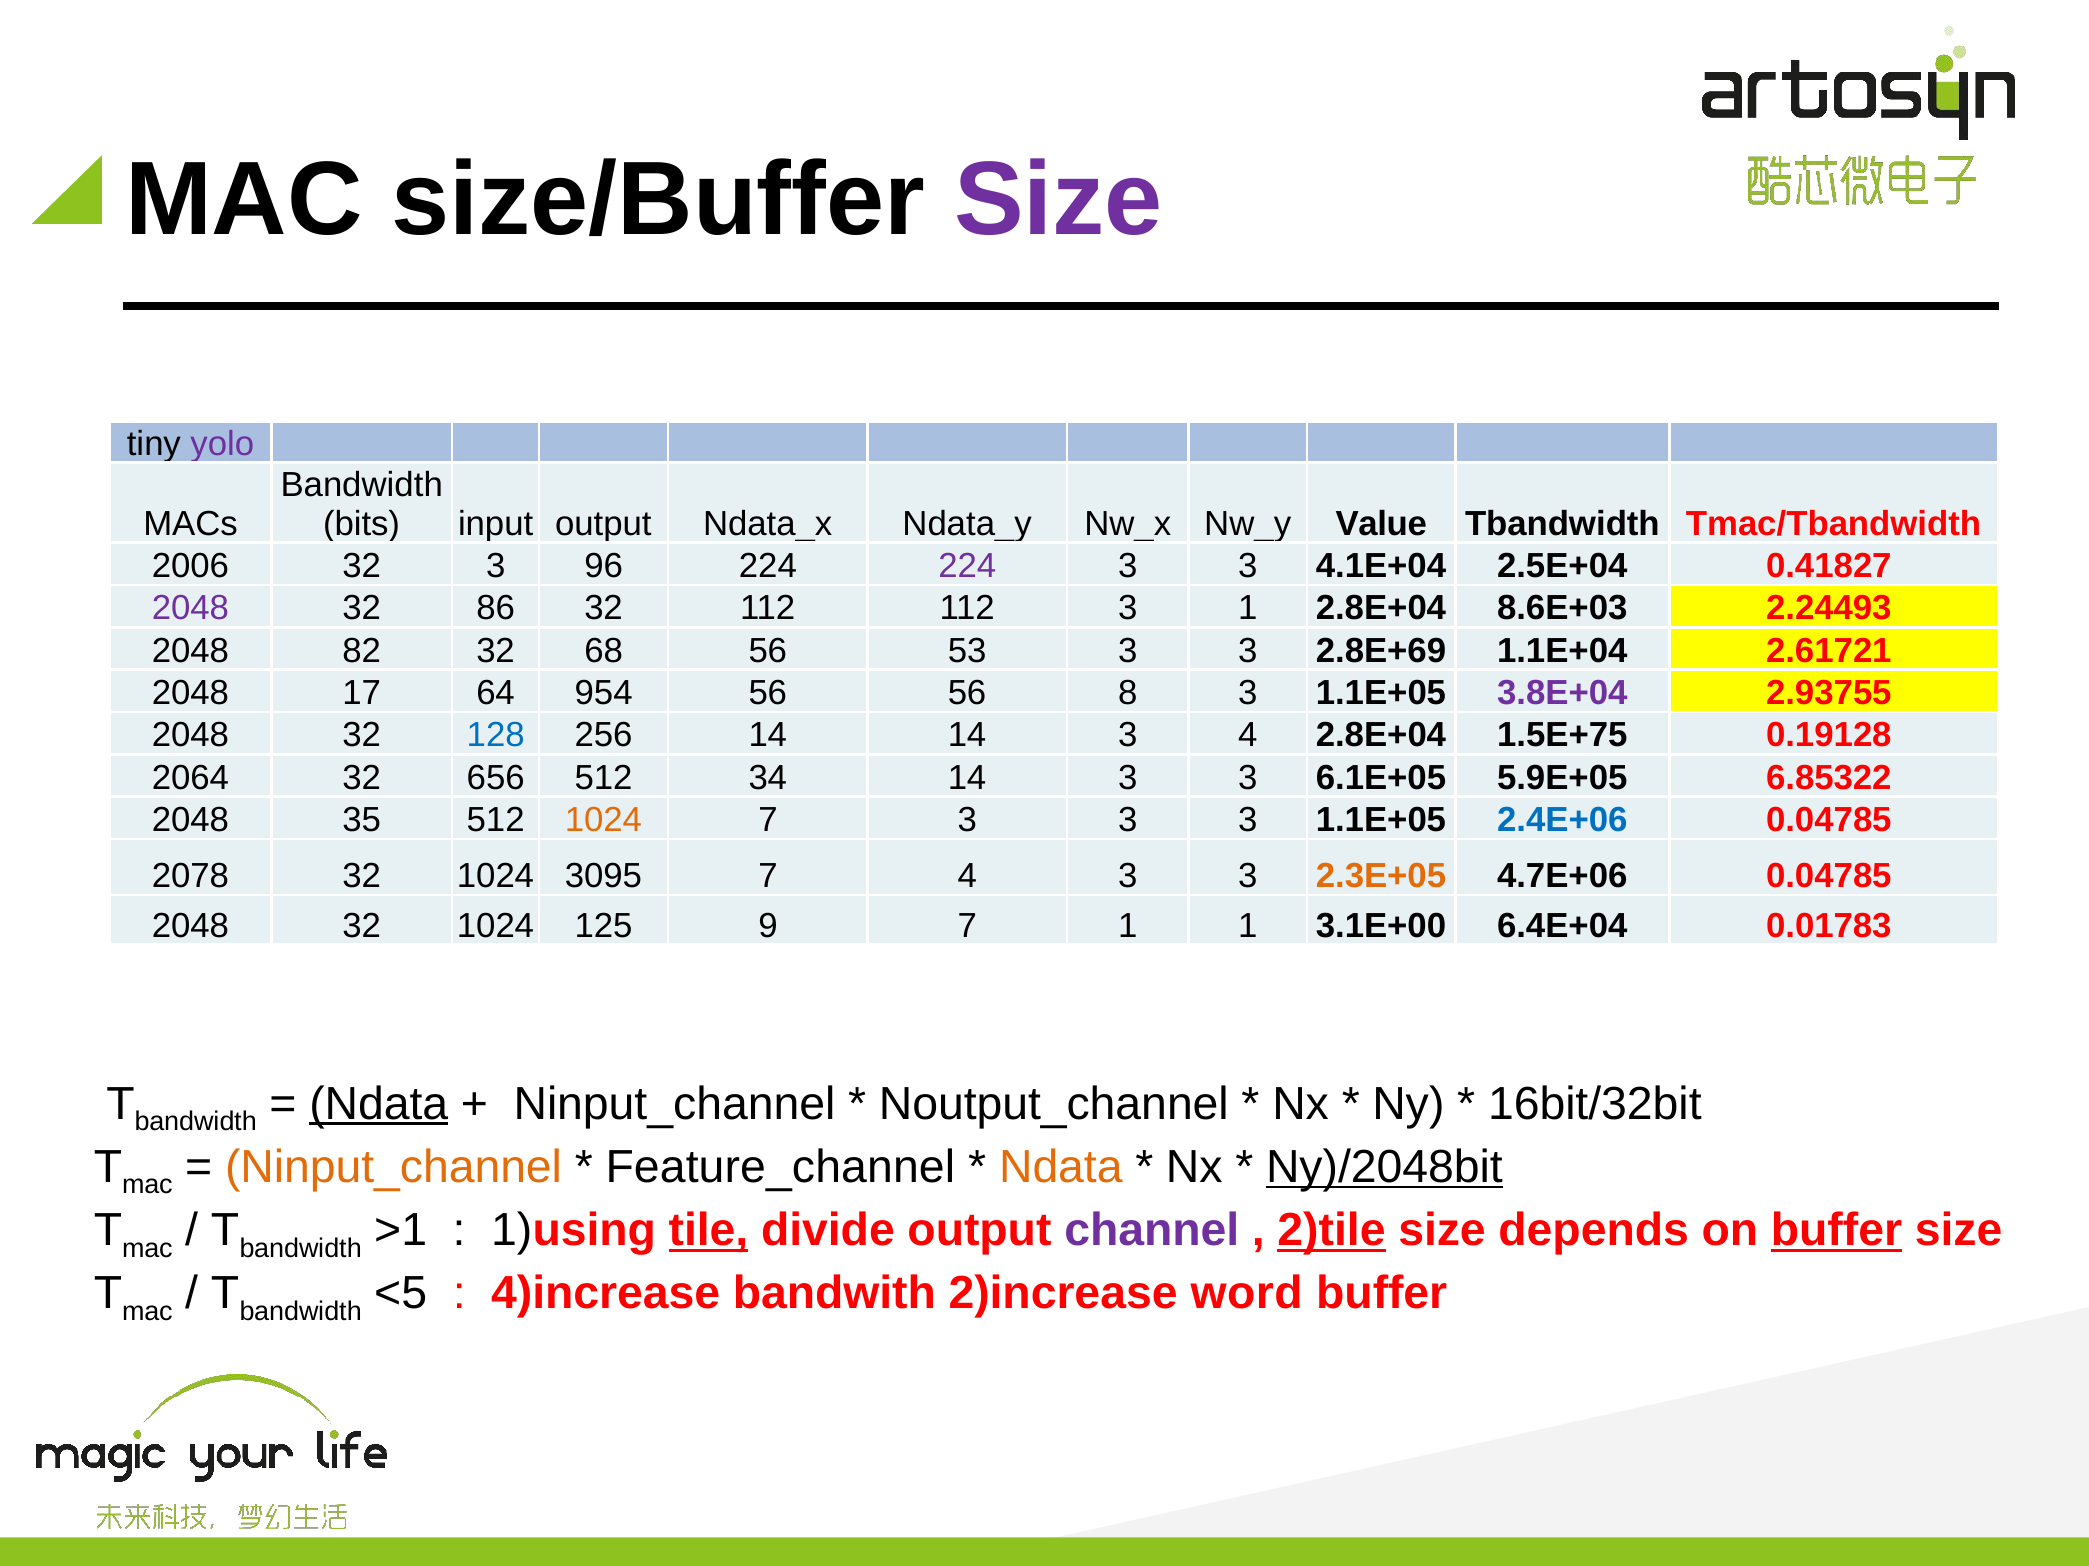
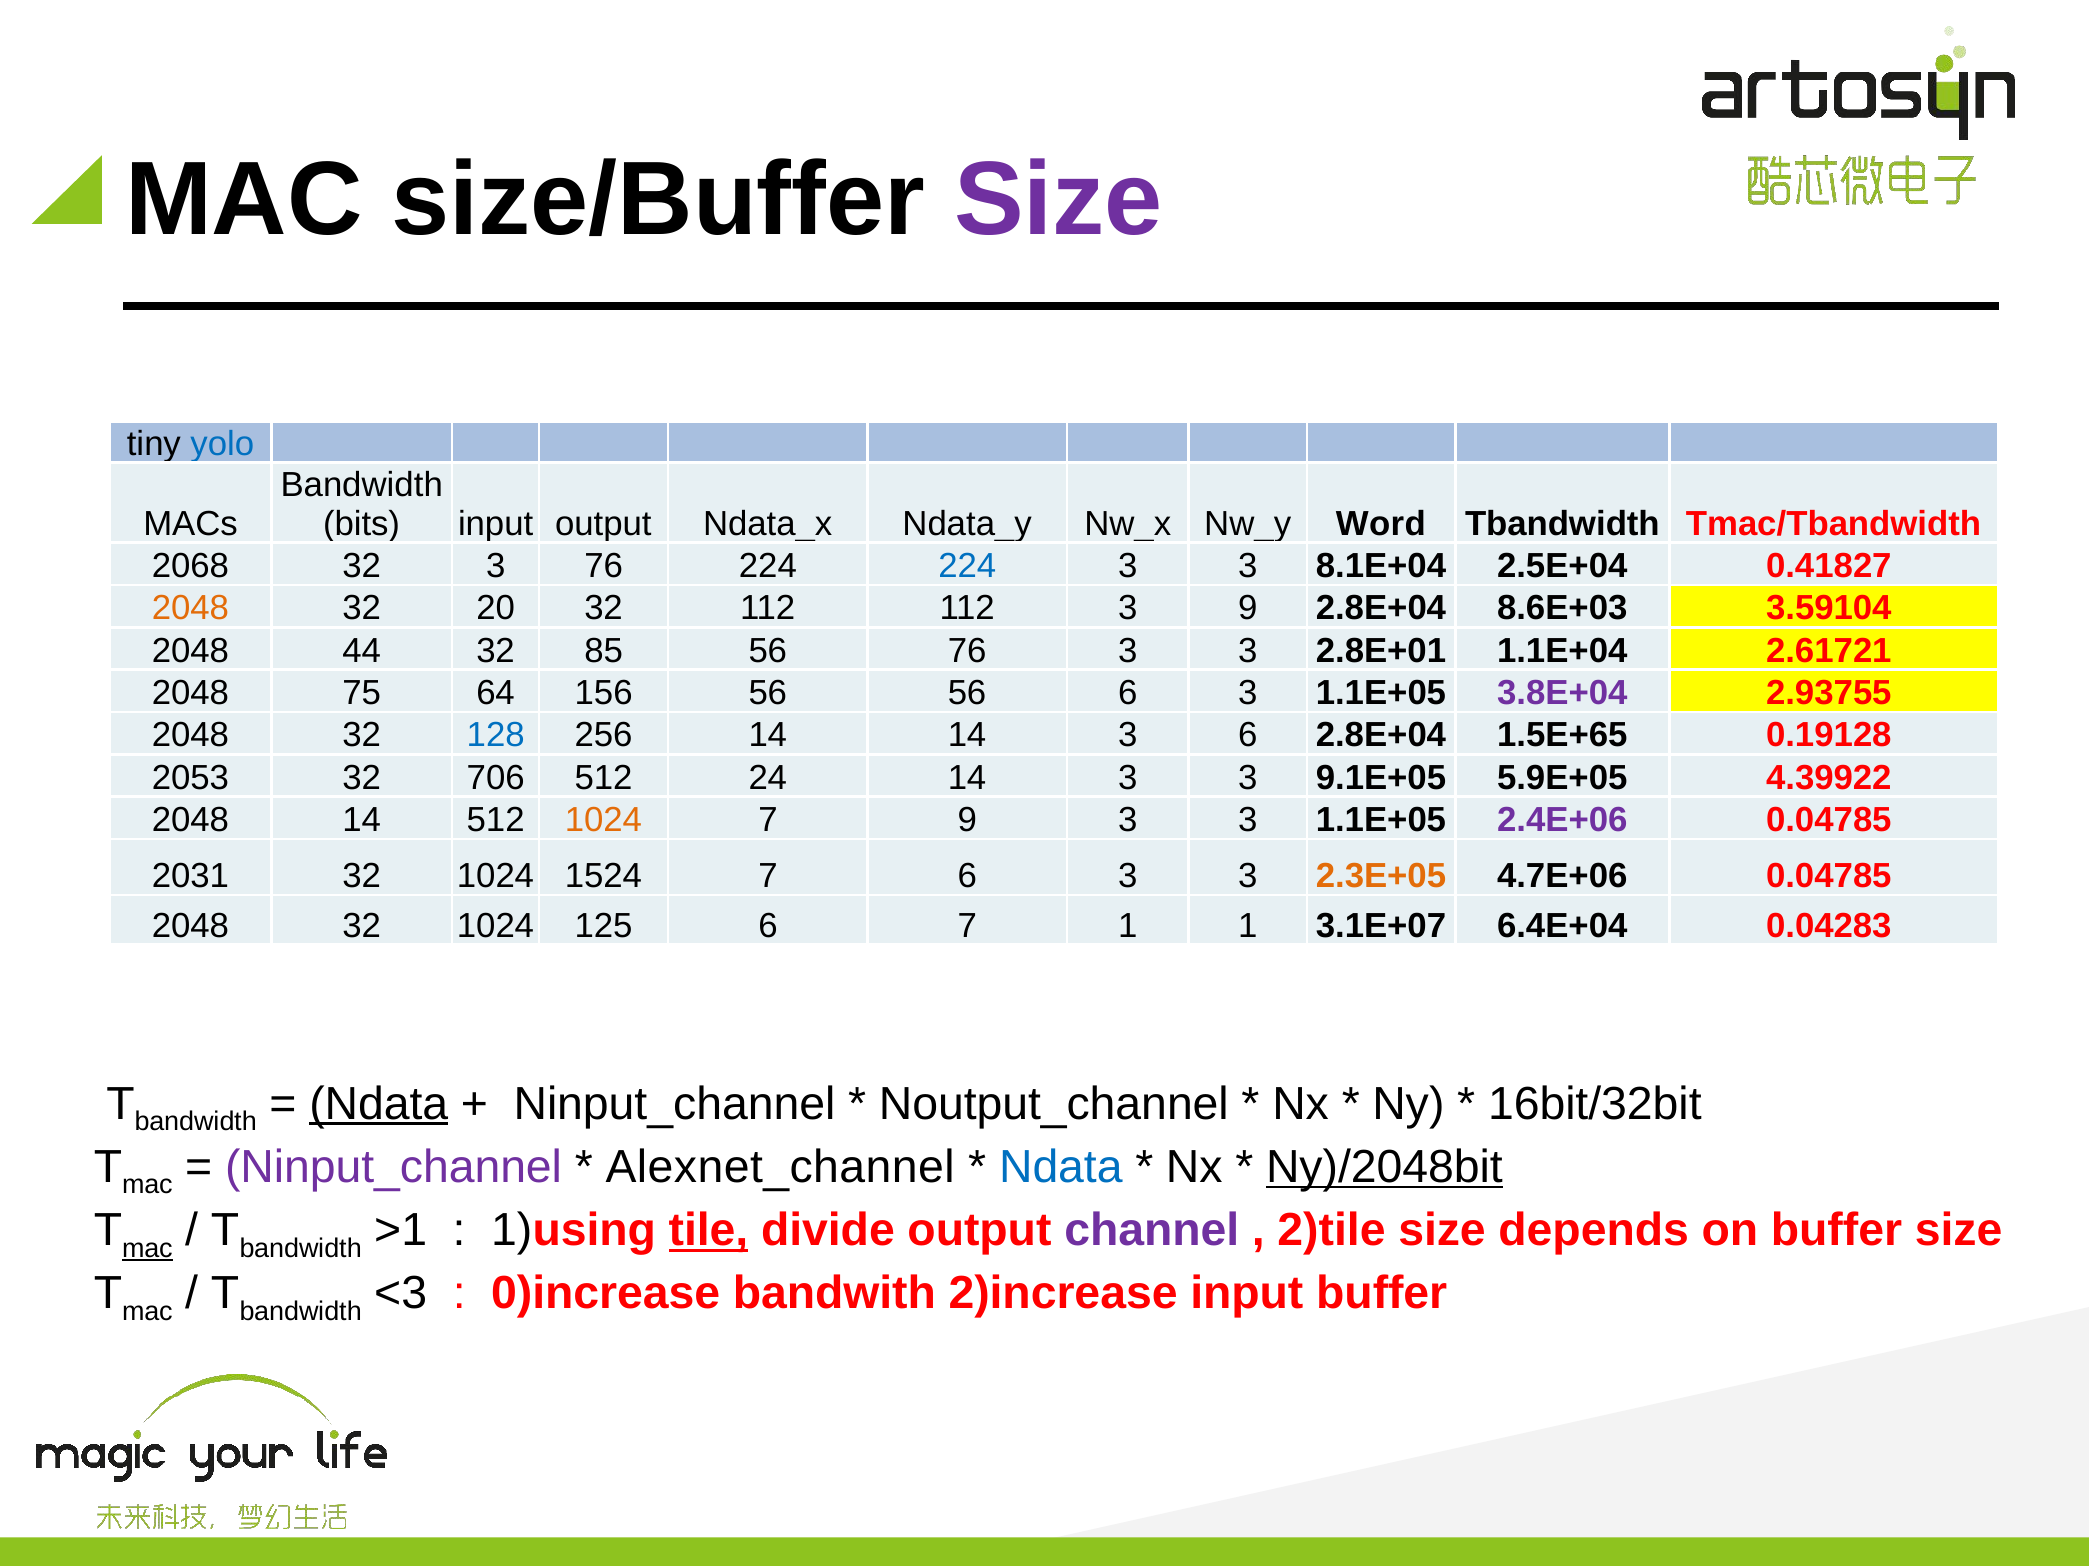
yolo colour: purple -> blue (222, 444)
Value: Value -> Word (1381, 524)
2006: 2006 -> 2068 (190, 566)
3 96: 96 -> 76 (604, 566)
224 colour: purple -> blue (967, 566)
4.1E+04: 4.1E+04 -> 8.1E+04 (1381, 566)
2048 colour: purple -> orange (190, 609)
86: 86 -> 20 (496, 609)
3 1: 1 -> 9 (1248, 609)
2.24493: 2.24493 -> 3.59104 (1829, 609)
82: 82 -> 44 (362, 651)
68: 68 -> 85 (604, 651)
56 53: 53 -> 76 (967, 651)
2.8E+69: 2.8E+69 -> 2.8E+01 (1381, 651)
17: 17 -> 75 (362, 694)
954: 954 -> 156 (604, 694)
56 8: 8 -> 6 (1128, 694)
3 4: 4 -> 6 (1248, 736)
1.5E+75: 1.5E+75 -> 1.5E+65 (1562, 736)
2064: 2064 -> 2053 (190, 778)
656: 656 -> 706 (496, 778)
34: 34 -> 24 (768, 778)
6.1E+05: 6.1E+05 -> 9.1E+05 (1381, 778)
6.85322: 6.85322 -> 4.39922 (1829, 778)
2048 35: 35 -> 14 (362, 821)
7 3: 3 -> 9 (967, 821)
2.4E+06 colour: blue -> purple (1562, 821)
2078: 2078 -> 2031 (190, 877)
3095: 3095 -> 1524 (604, 877)
7 4: 4 -> 6 (967, 877)
125 9: 9 -> 6 (768, 926)
3.1E+00: 3.1E+00 -> 3.1E+07 (1381, 926)
0.01783: 0.01783 -> 0.04283 (1829, 926)
Ninput_channel colour: orange -> purple (394, 1168)
Feature_channel: Feature_channel -> Alexnet_channel (780, 1168)
Ndata colour: orange -> blue (1061, 1168)
mac underline: none -> present (147, 1249)
2)tile underline: present -> none (1332, 1231)
buffer underline: present -> none (1837, 1231)
<5: <5 -> <3 (401, 1294)
4)increase: 4)increase -> 0)increase (606, 1294)
2)increase word: word -> input (1247, 1294)
